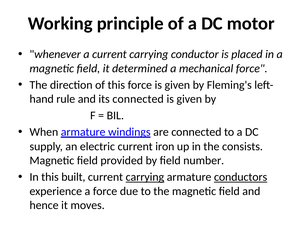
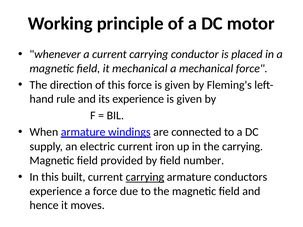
it determined: determined -> mechanical (140, 69)
its connected: connected -> experience (138, 99)
the consists: consists -> carrying (243, 147)
conductors underline: present -> none (241, 177)
